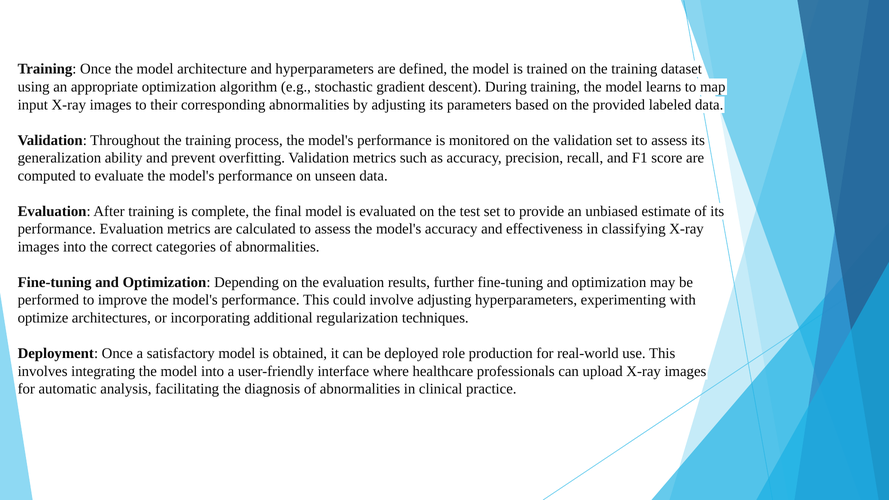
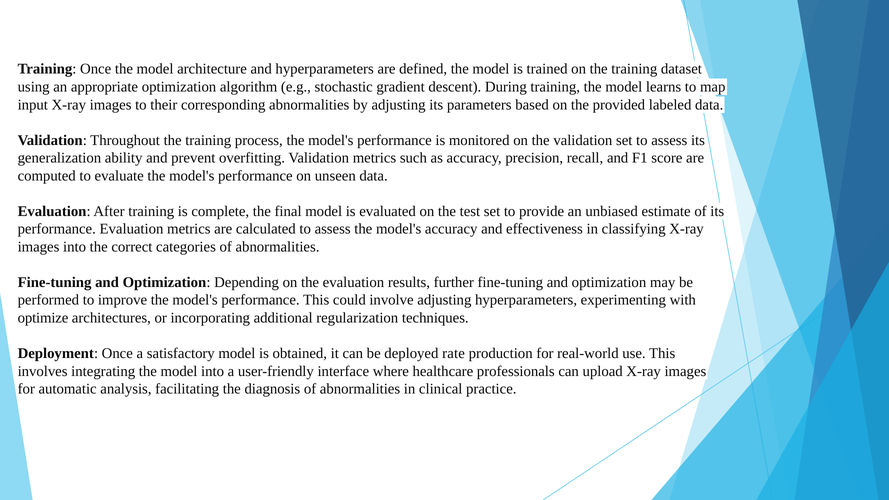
role: role -> rate (454, 353)
